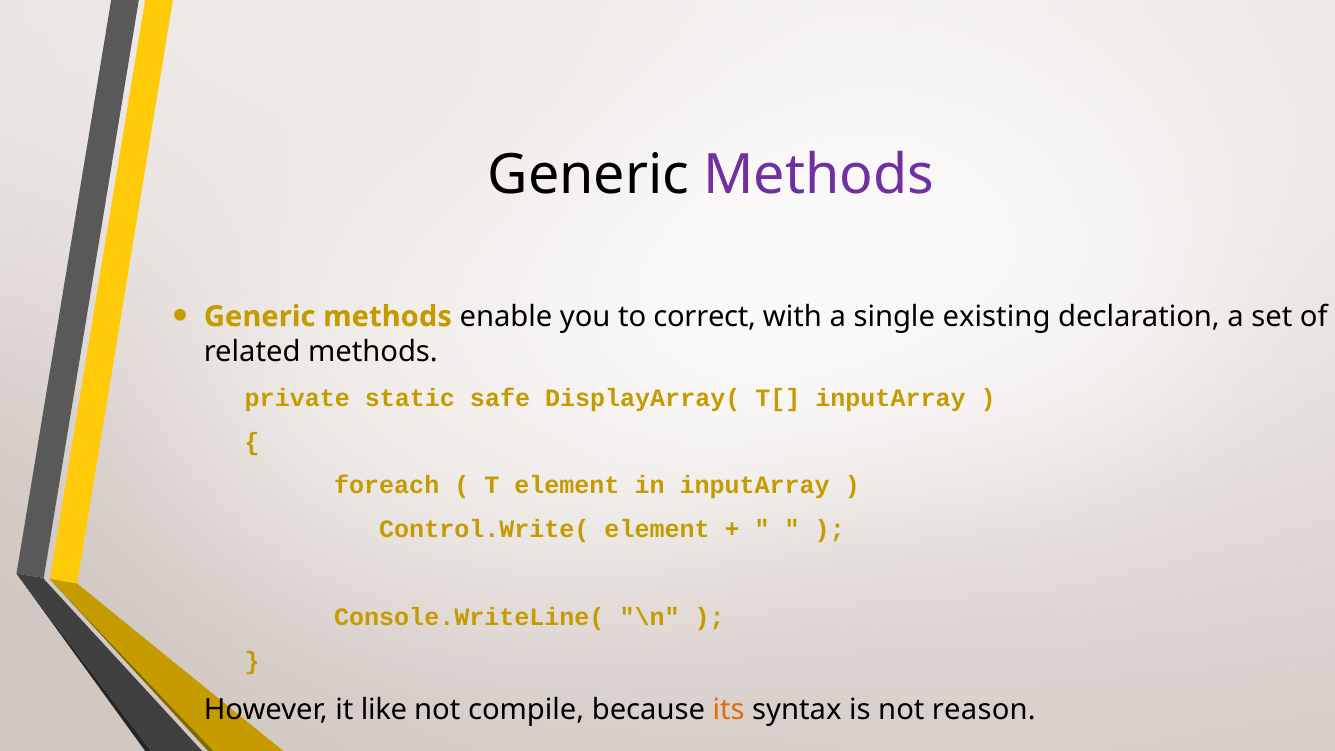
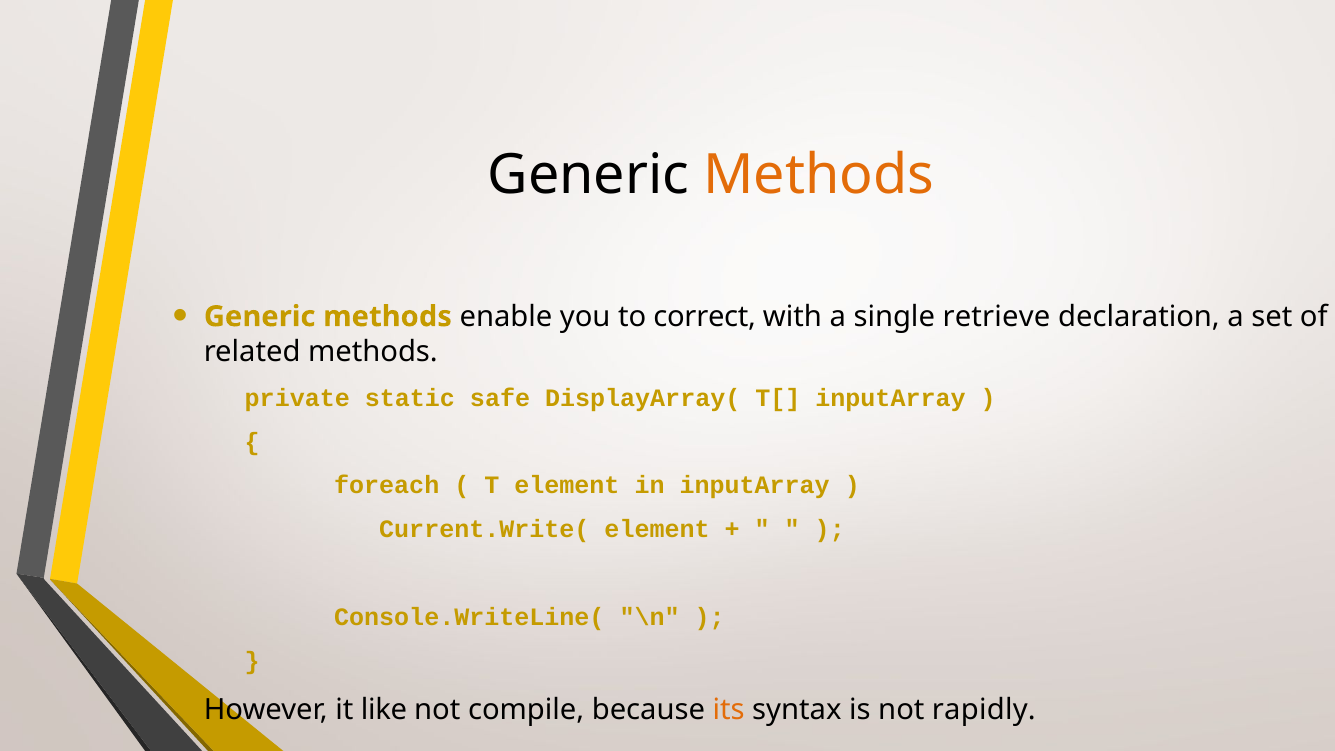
Methods colour: purple -> orange (819, 175)
existing: existing -> retrieve (996, 317)
Control.Write(: Control.Write( -> Current.Write( (484, 530)
reason: reason -> rapidly (984, 709)
